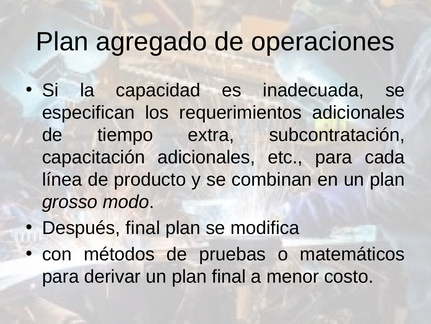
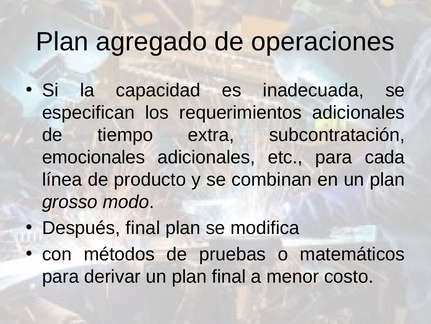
capacitación: capacitación -> emocionales (94, 157)
